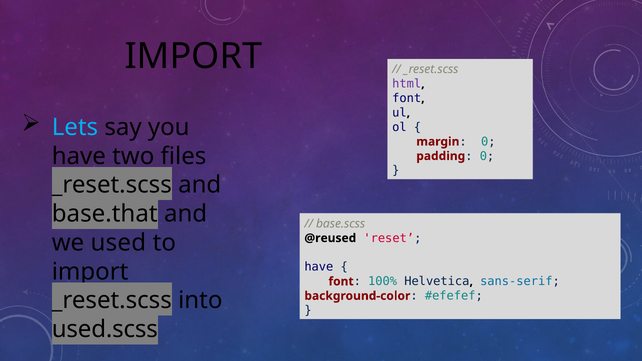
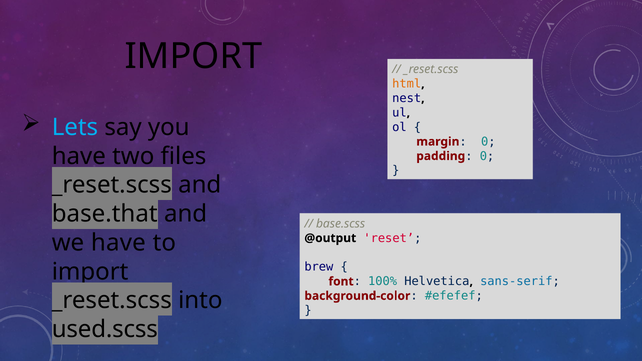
html colour: purple -> orange (407, 84)
font: font -> nest (407, 98)
we used: used -> have (118, 243)
@reused: @reused -> @output (330, 238)
have: have -> brew (319, 267)
